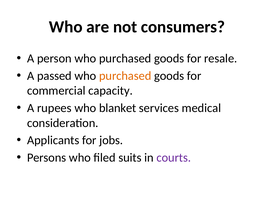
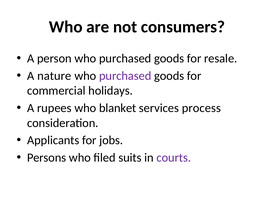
passed: passed -> nature (54, 76)
purchased colour: orange -> purple (125, 76)
capacity: capacity -> holidays (111, 90)
medical: medical -> process (201, 108)
